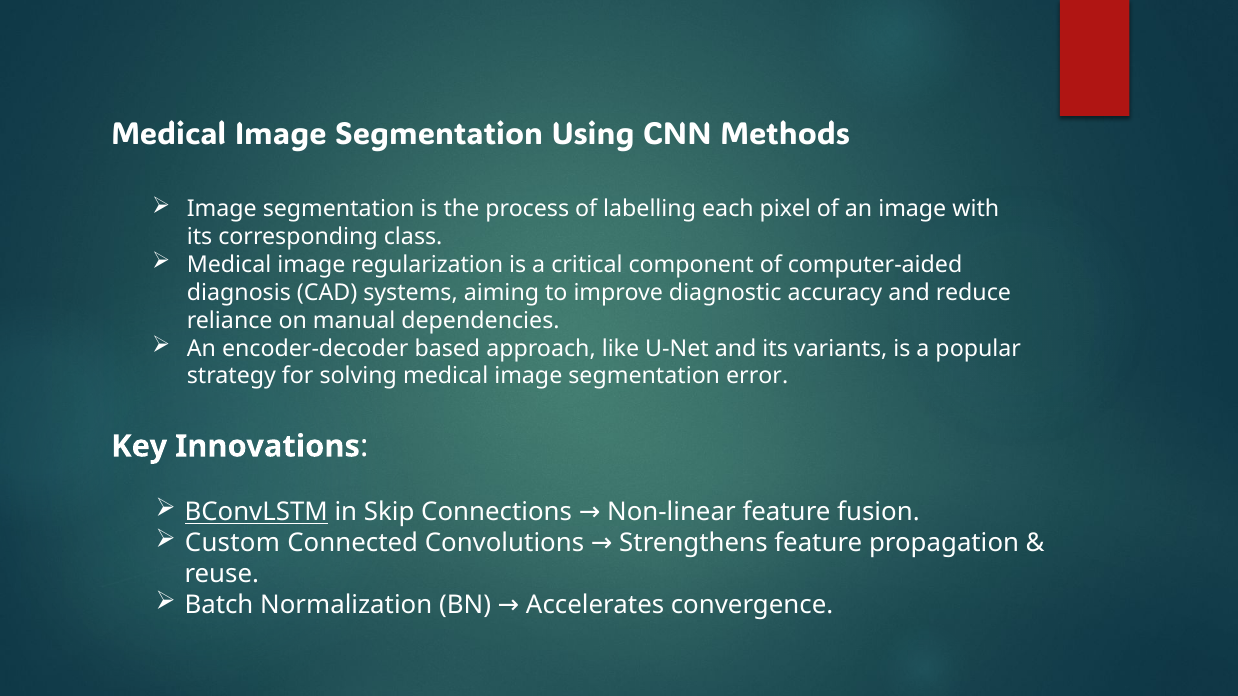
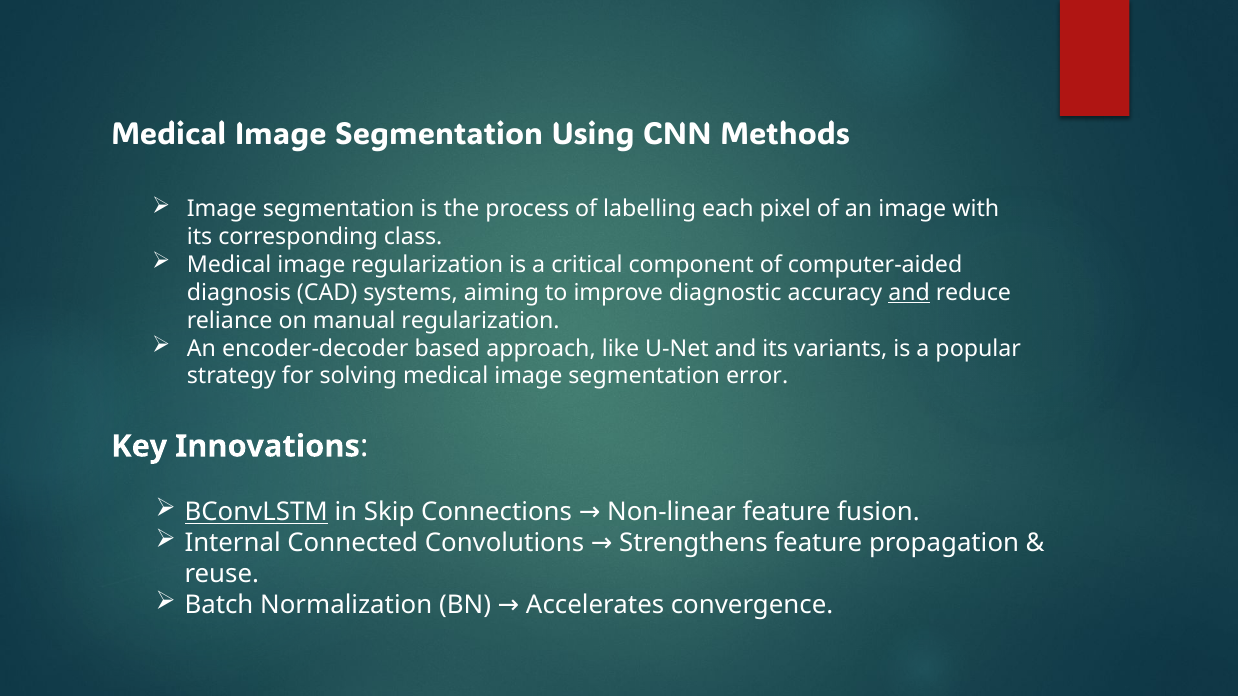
and underline: none -> present (909, 293)
manual dependencies: dependencies -> regularization (481, 321)
Custom: Custom -> Internal (233, 544)
